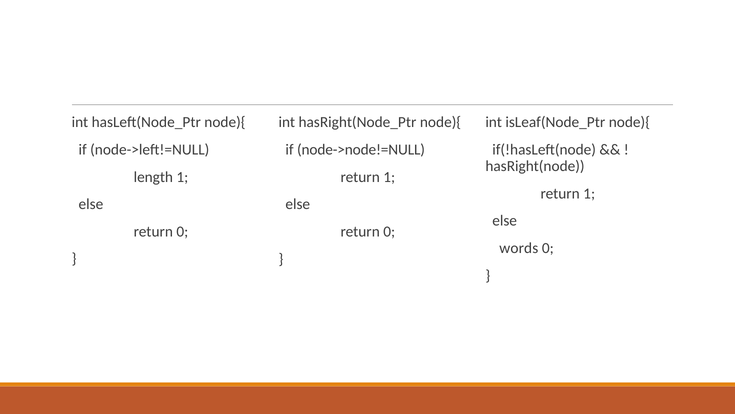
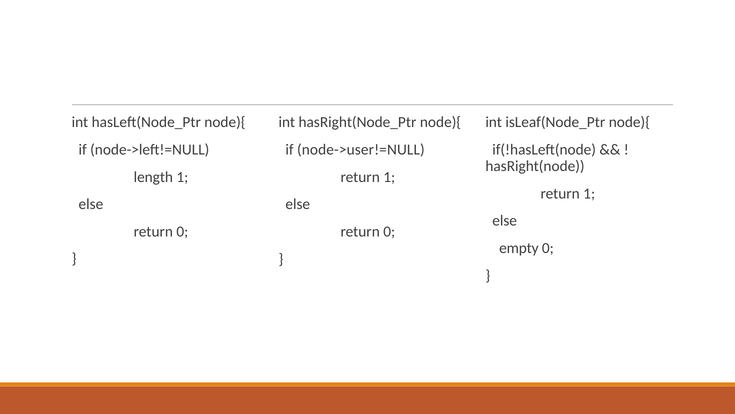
node->node!=NULL: node->node!=NULL -> node->user!=NULL (361, 149)
words: words -> empty (519, 248)
